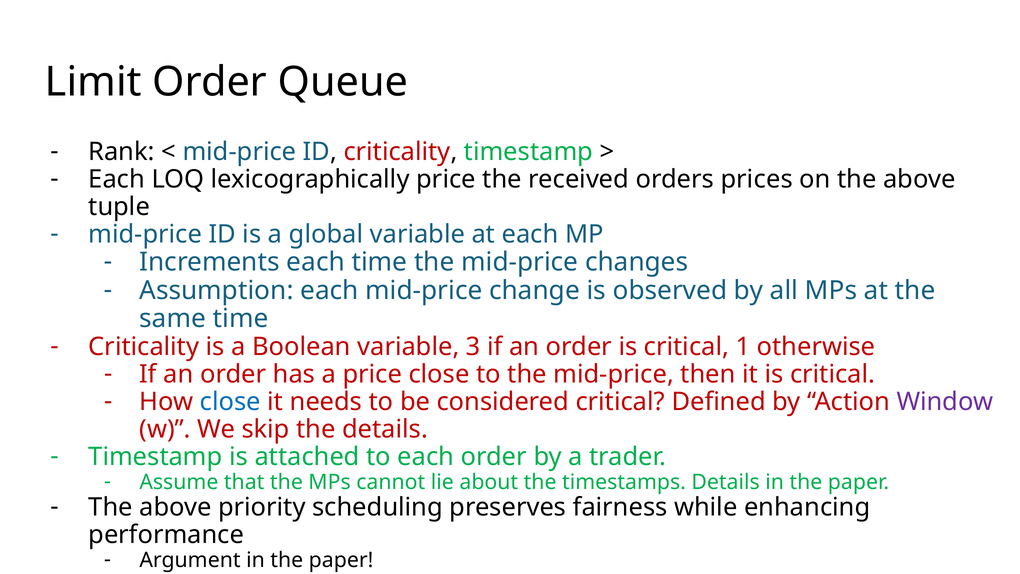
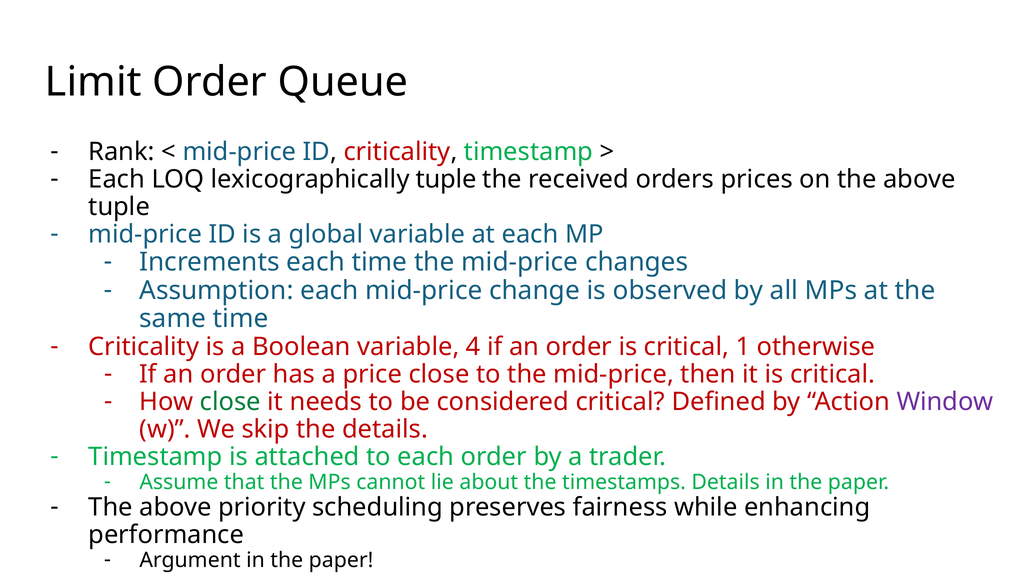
lexicographically price: price -> tuple (446, 179)
3: 3 -> 4 (473, 347)
close colour: blue -> green (230, 402)
